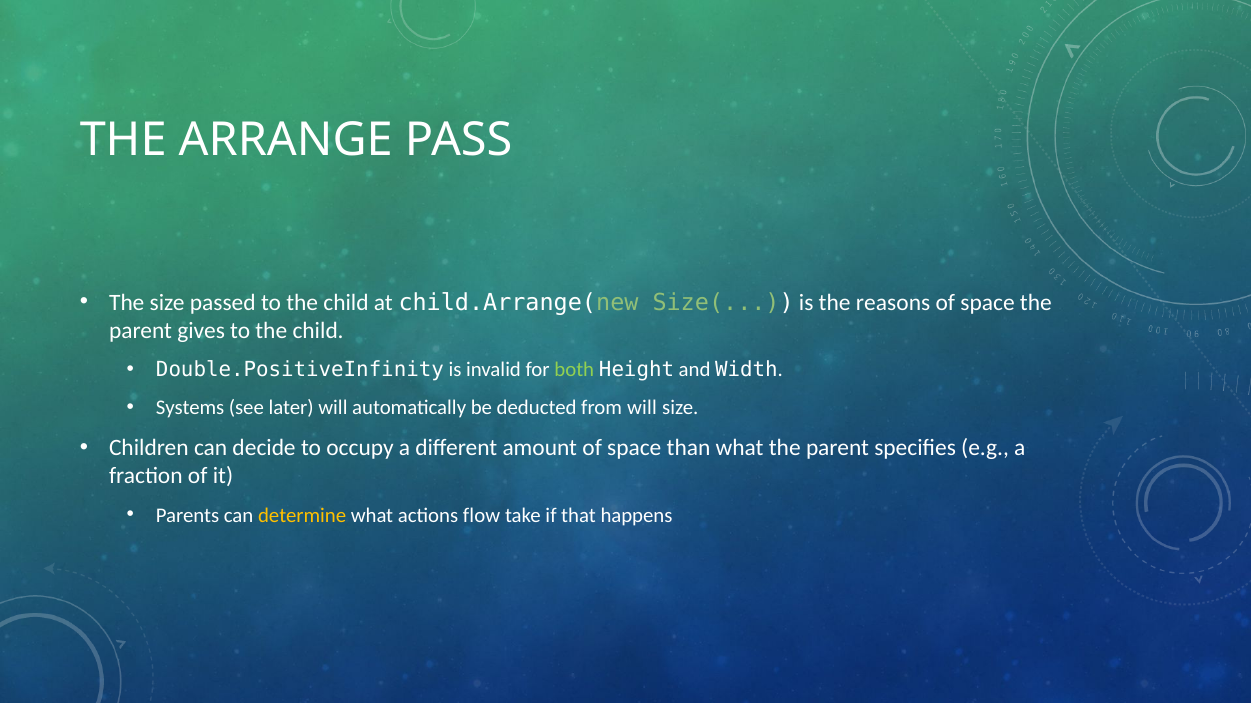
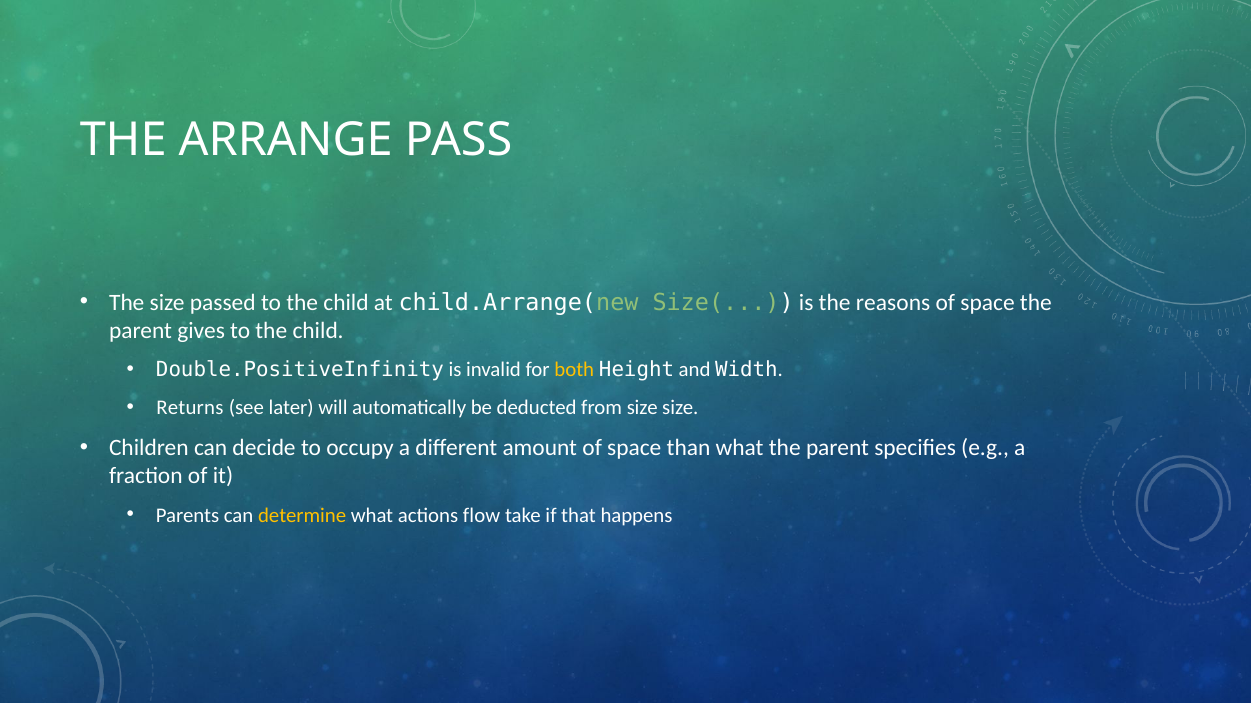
both colour: light green -> yellow (574, 370)
Systems: Systems -> Returns (190, 408)
from will: will -> size (642, 408)
